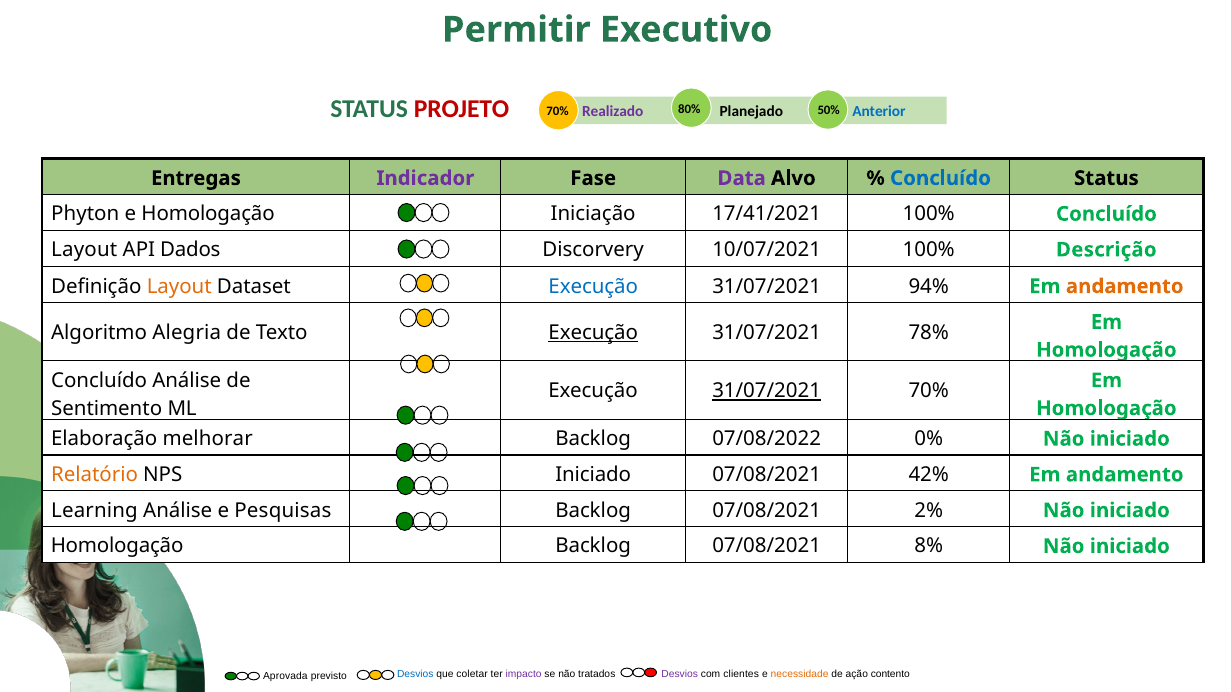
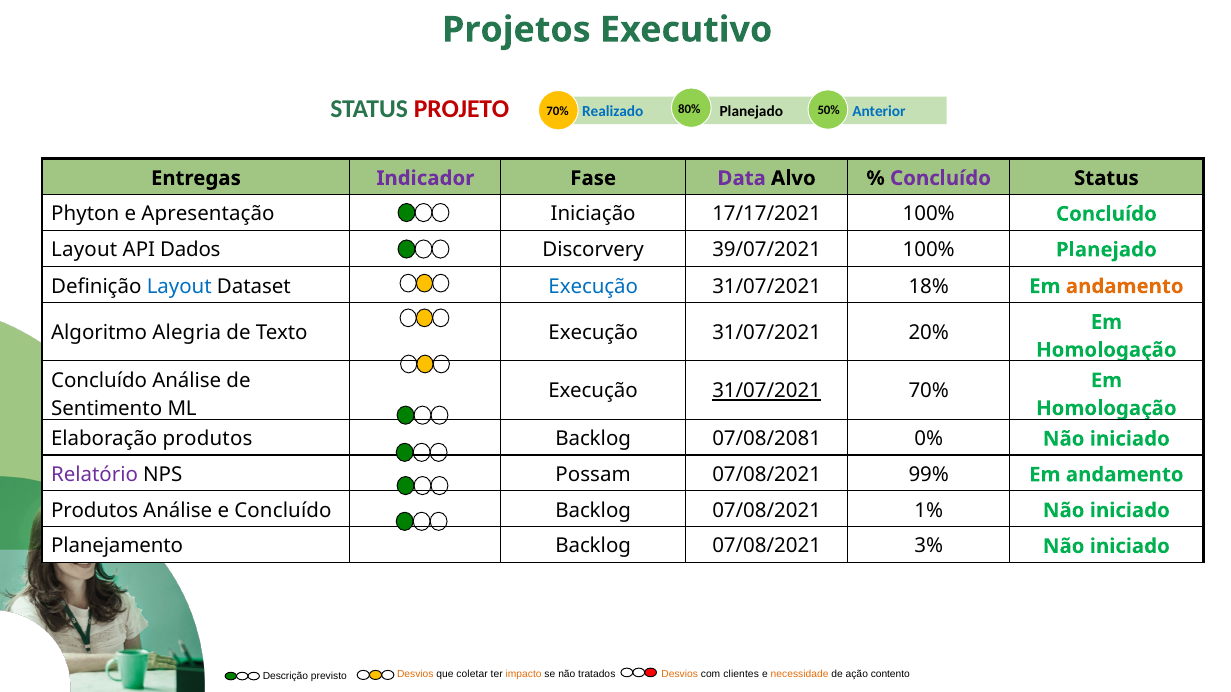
Permitir: Permitir -> Projetos (516, 30)
Realizado colour: purple -> blue (613, 111)
Concluído colour: blue -> purple (940, 178)
e Homologação: Homologação -> Apresentação (208, 214)
17/41/2021: 17/41/2021 -> 17/17/2021 (767, 214)
10/07/2021: 10/07/2021 -> 39/07/2021 (767, 250)
100% Descrição: Descrição -> Planejado (1106, 250)
Layout colour: orange -> blue (179, 286)
94%: 94% -> 18% (929, 286)
Execução underline: present -> none (593, 333)
78%: 78% -> 20% (929, 333)
Elaboração melhorar: melhorar -> produtos (208, 439)
07/08/2022: 07/08/2022 -> 07/08/2081 (767, 439)
Relatório colour: orange -> purple (95, 475)
NPS Iniciado: Iniciado -> Possam (593, 475)
42%: 42% -> 99% (929, 475)
Learning: Learning -> Produtos (95, 511)
e Pesquisas: Pesquisas -> Concluído (283, 511)
2%: 2% -> 1% (929, 511)
Homologação: Homologação -> Planejamento (117, 547)
8%: 8% -> 3% (929, 547)
Desvios colour: blue -> orange (415, 675)
impacto colour: purple -> orange (524, 675)
Aprovada: Aprovada -> Descrição (285, 676)
Desvios colour: purple -> orange (680, 675)
